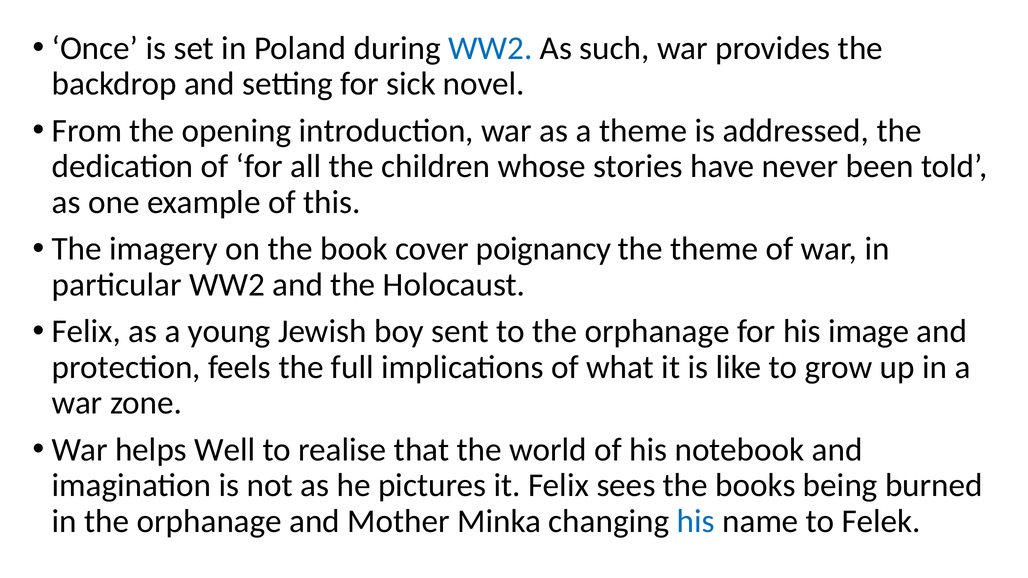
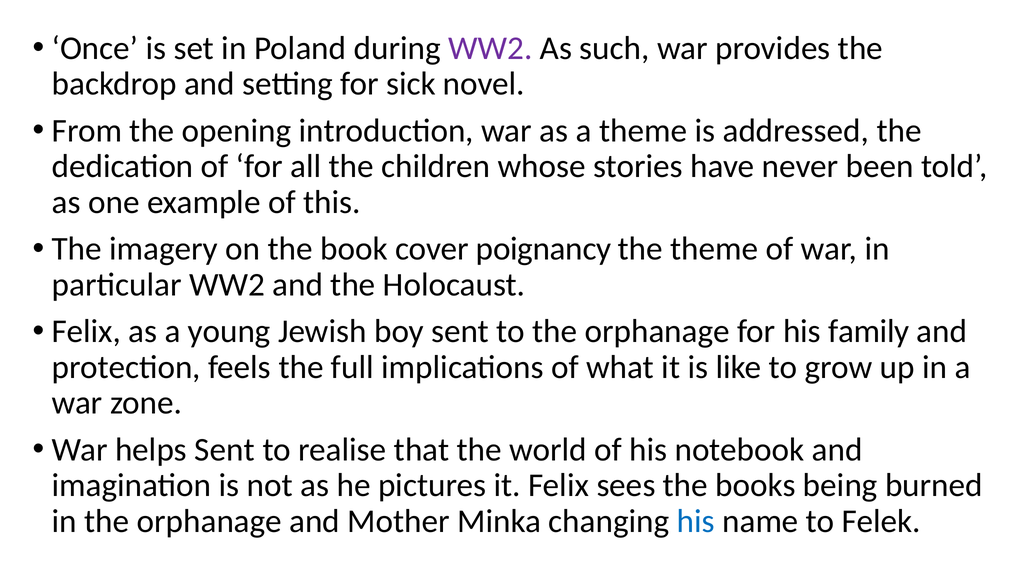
WW2 colour: blue -> purple (490, 48)
image: image -> family (869, 331)
helps Well: Well -> Sent (225, 450)
